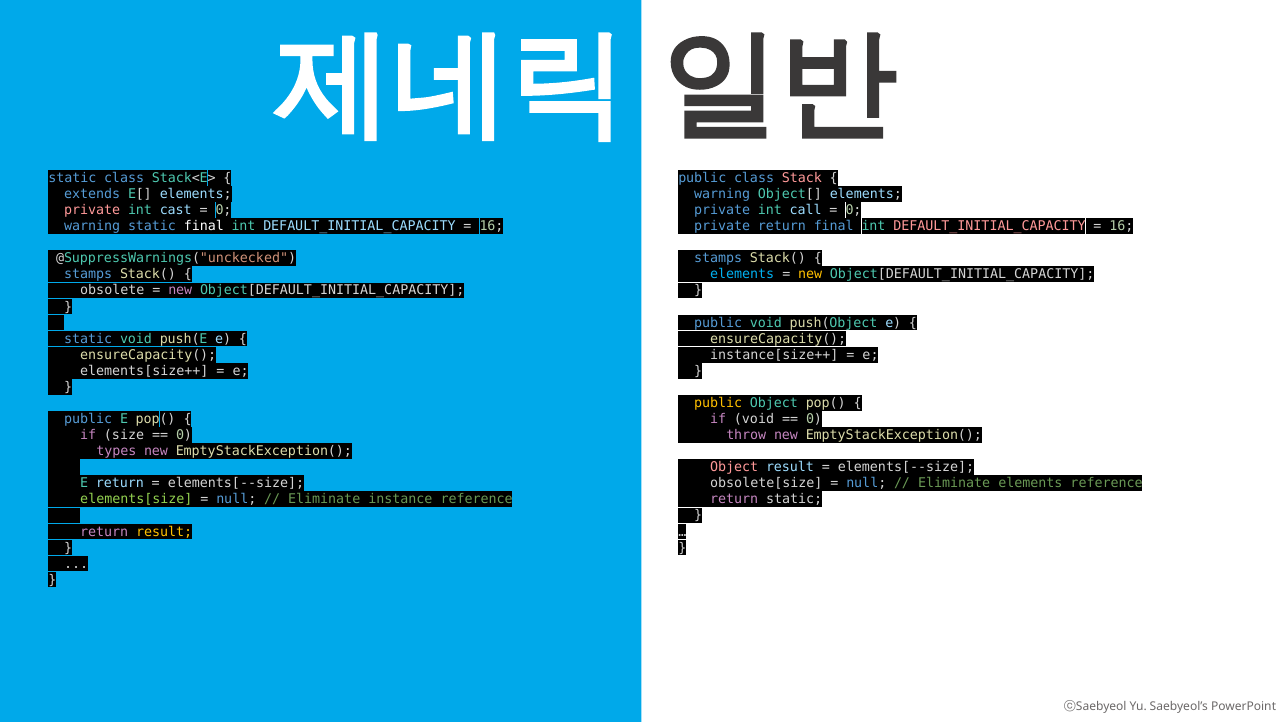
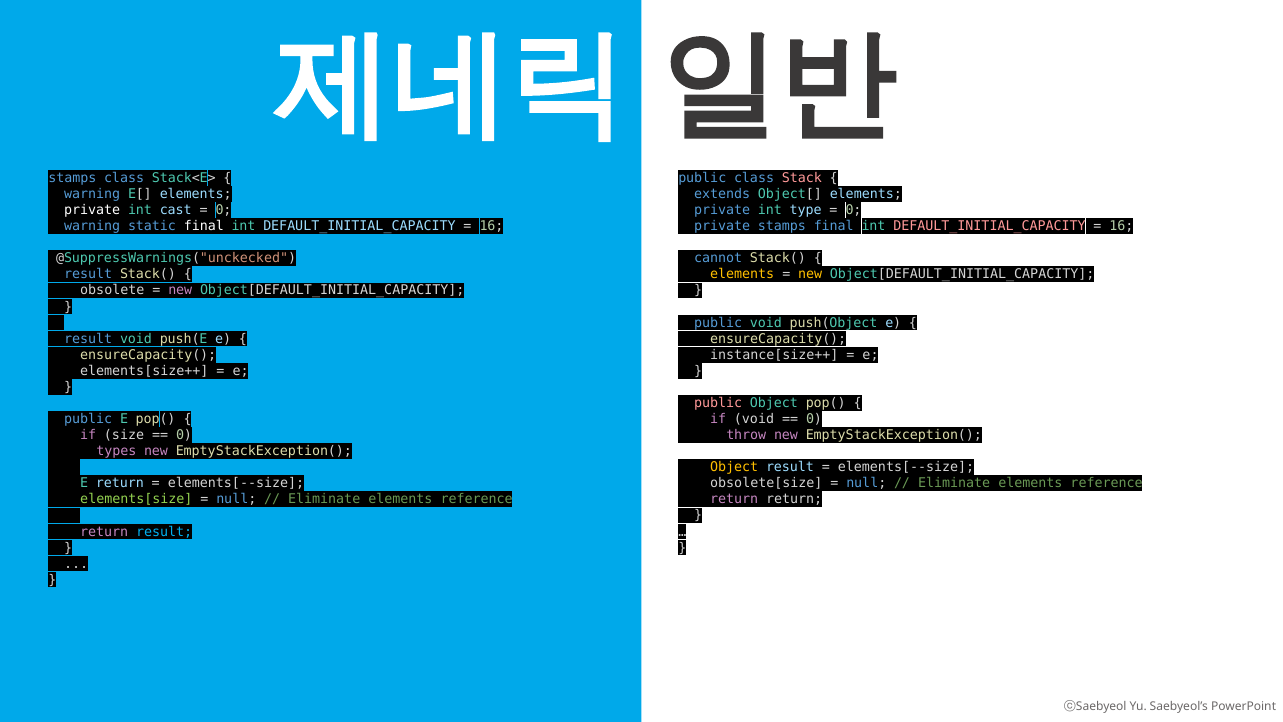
static: static -> stamps (72, 178)
extends: extends -> warning (92, 194)
warning: warning -> extends (722, 194)
private colour: pink -> white (92, 210)
call: call -> type (806, 210)
private return: return -> stamps (782, 226)
stamps: stamps -> cannot (718, 258)
stamps: stamps -> result (88, 274)
elements colour: light blue -> yellow (742, 274)
static: static -> result (88, 339)
public colour: yellow -> pink (718, 403)
Object colour: pink -> yellow (734, 467)
instance: instance -> elements (400, 499)
return static: static -> return (794, 499)
result colour: yellow -> light blue (164, 531)
